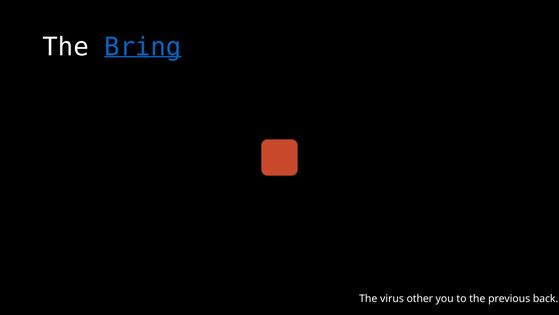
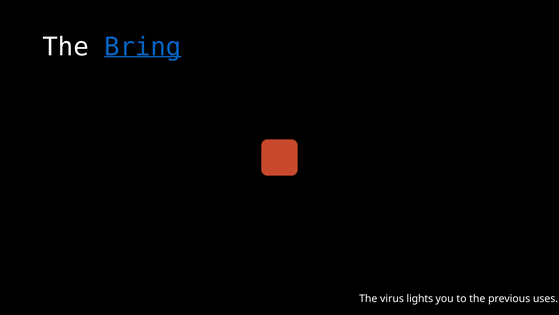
other: other -> lights (420, 298)
back: back -> uses (546, 298)
